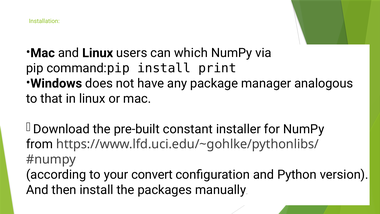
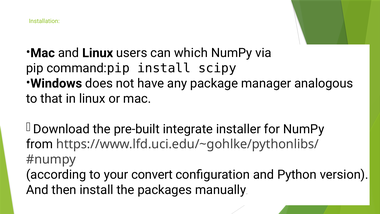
print: print -> scipy (217, 68)
constant: constant -> integrate (188, 129)
